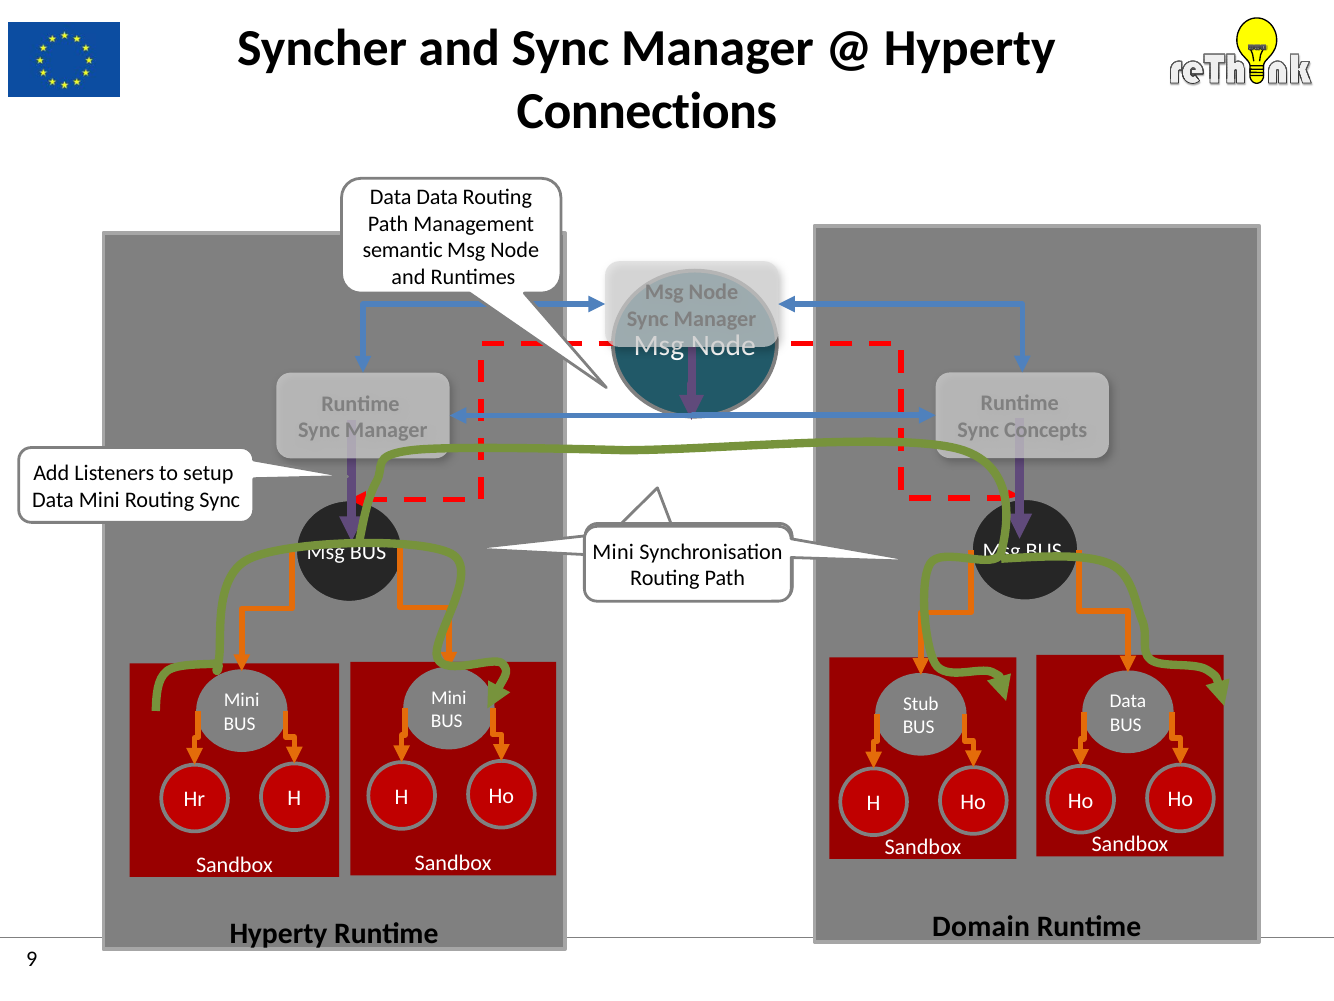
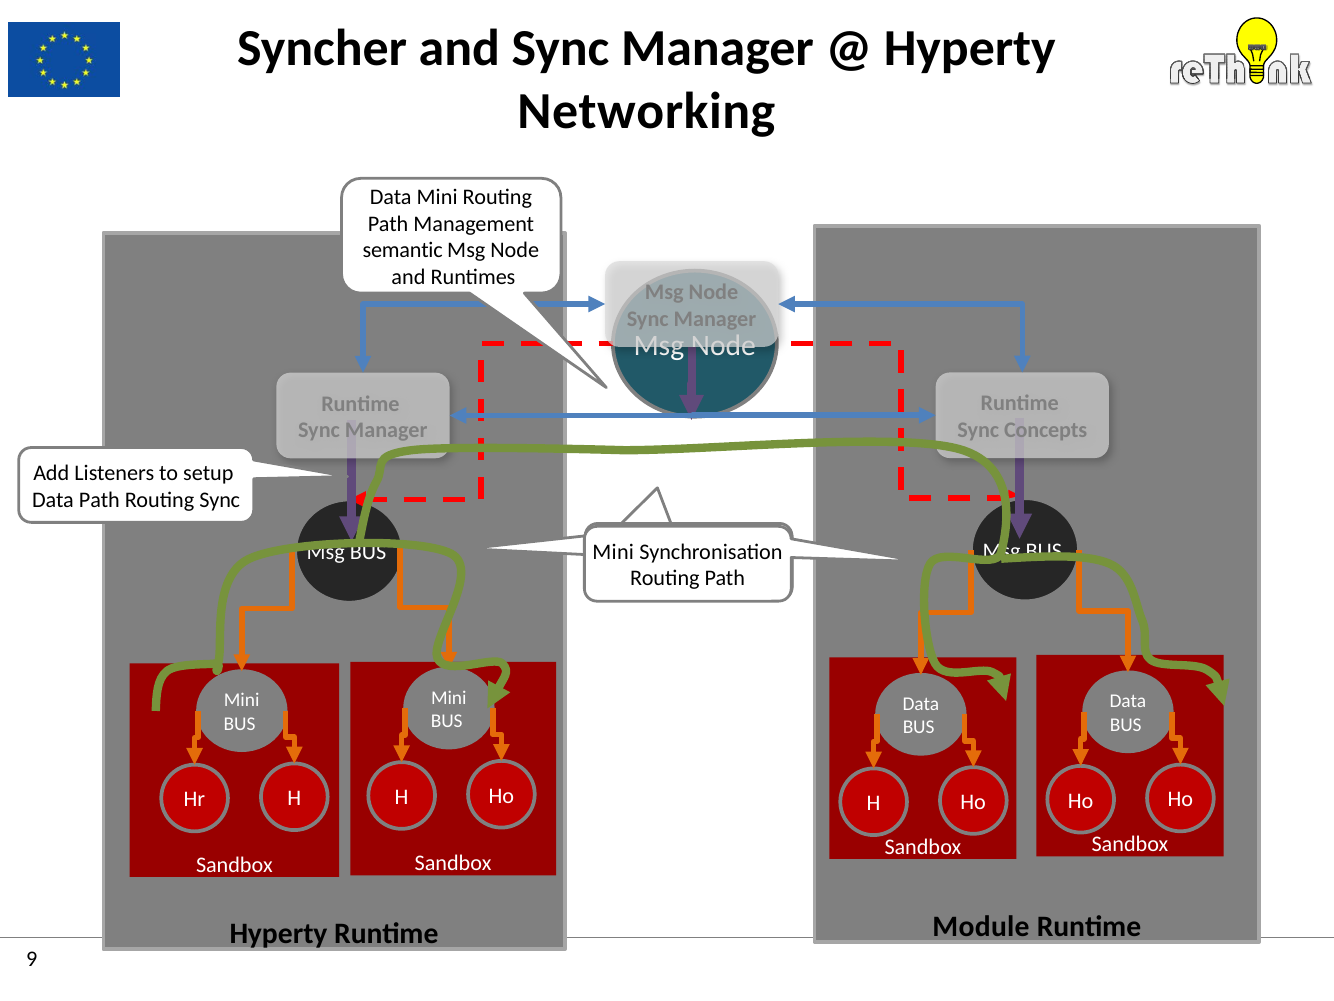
Connections: Connections -> Networking (646, 111)
Data Data: Data -> Mini (437, 197)
Data Mini: Mini -> Path (99, 500)
Stub: Stub -> Data (921, 704)
Domain: Domain -> Module (981, 926)
